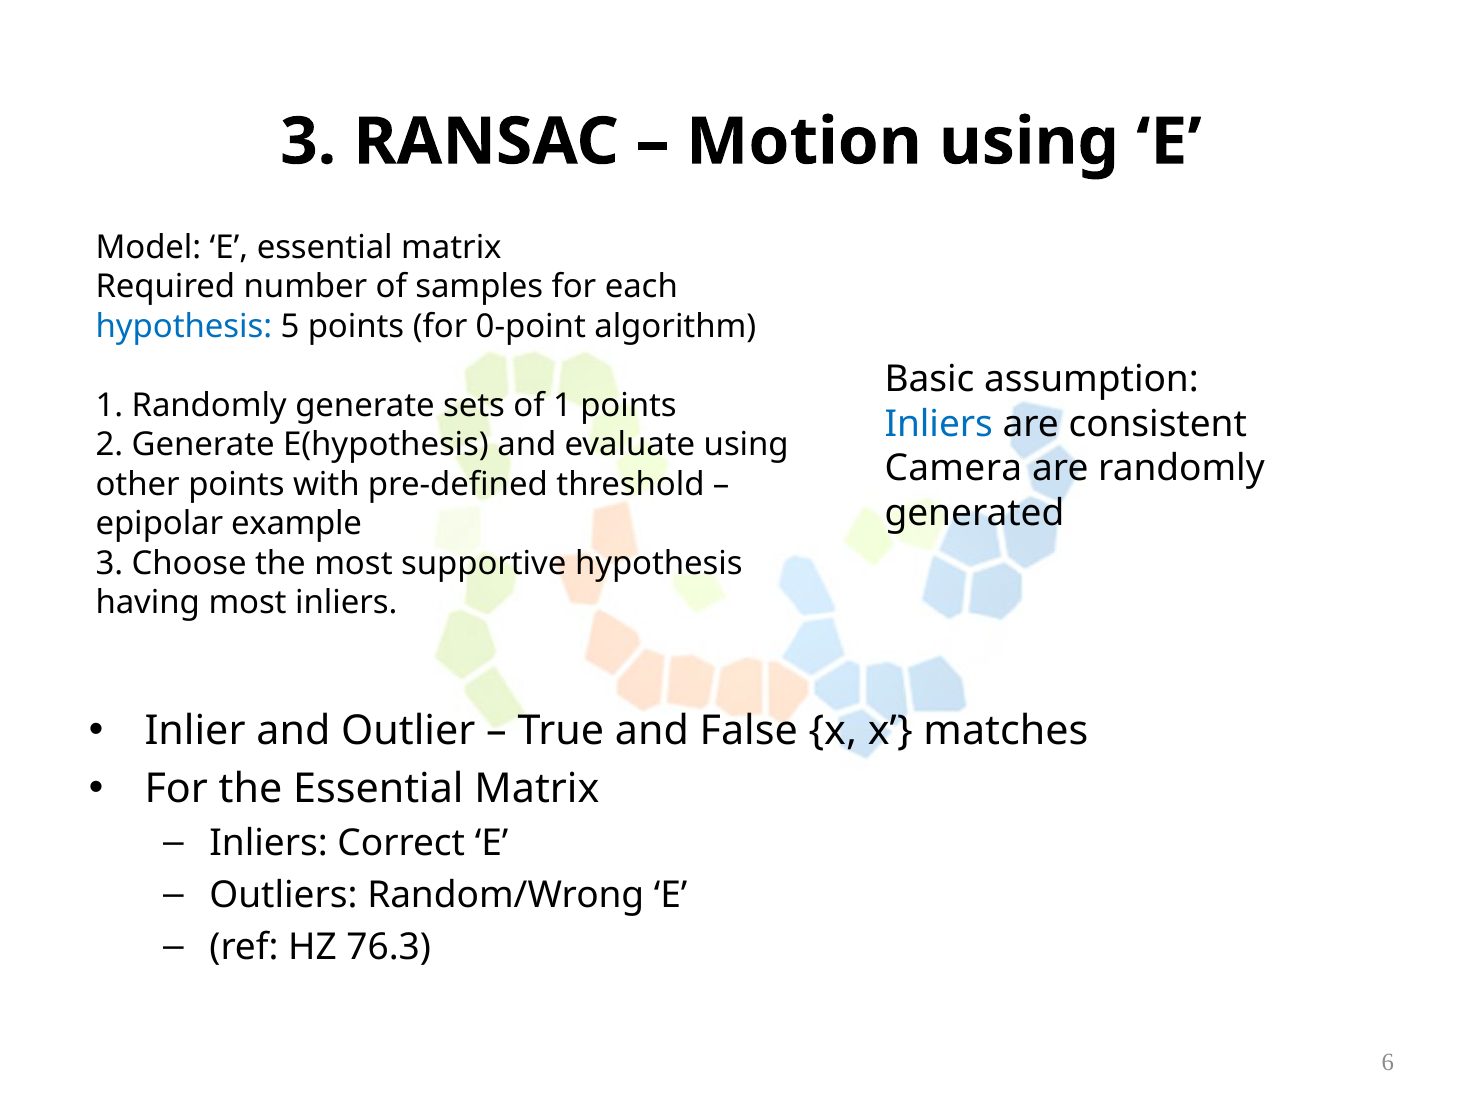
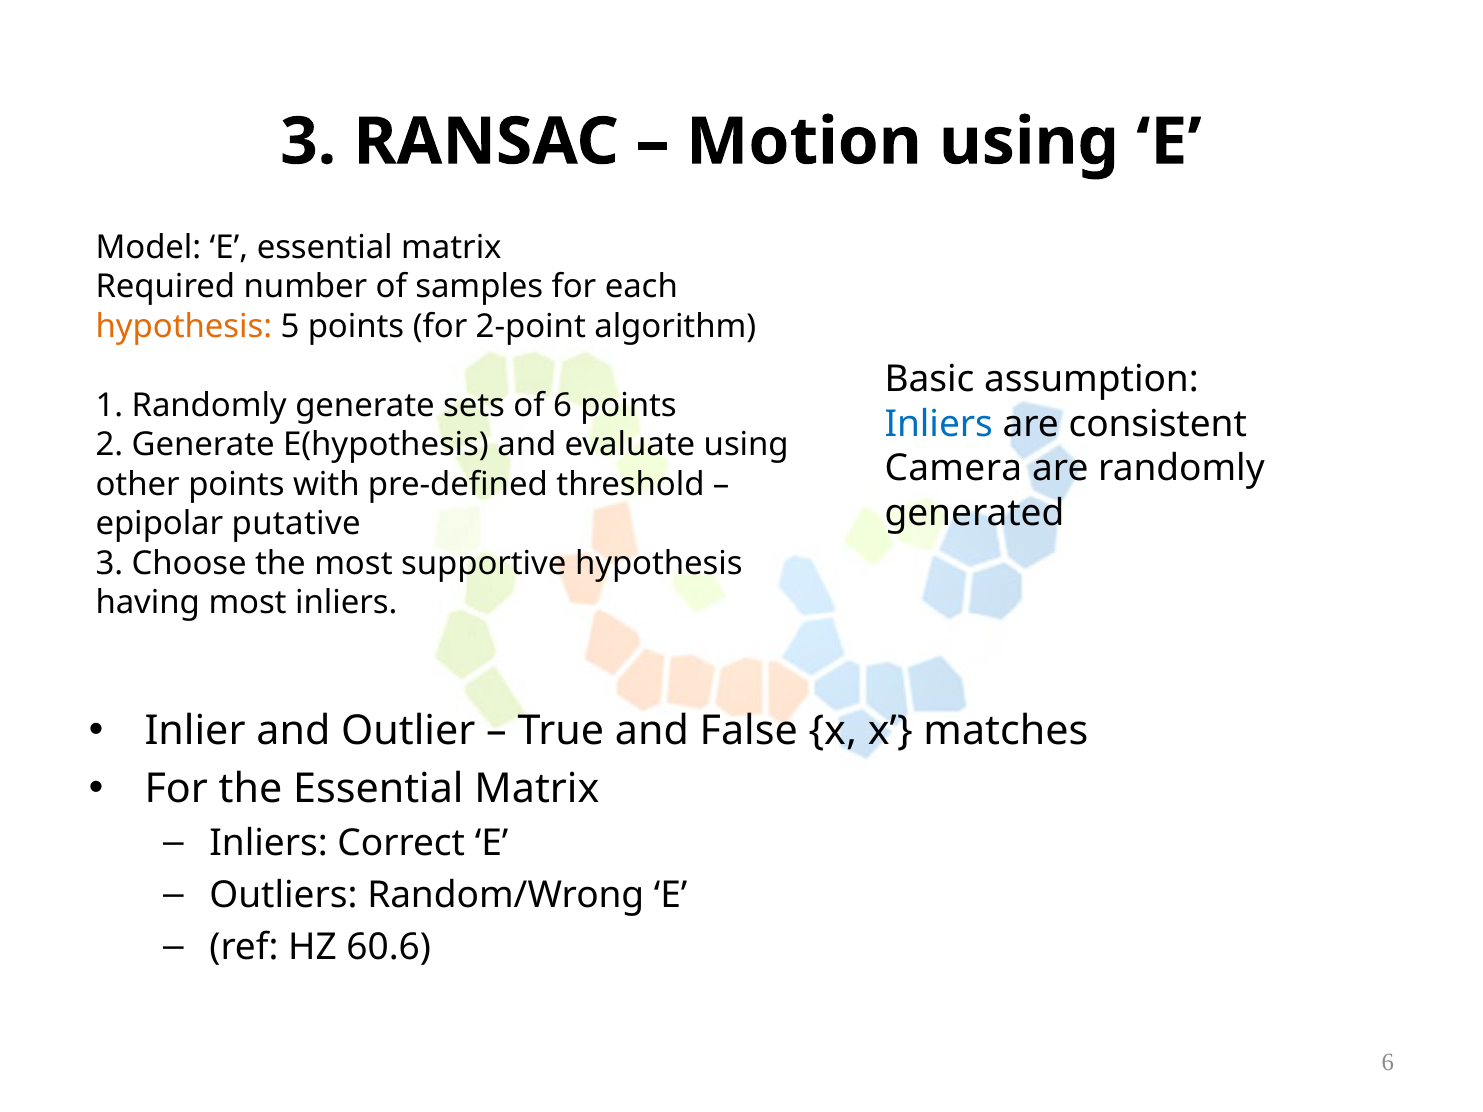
hypothesis colour: blue -> orange (184, 326)
0-point: 0-point -> 2-point (531, 326)
of 1: 1 -> 6 (562, 405)
example: example -> putative (296, 524)
76.3: 76.3 -> 60.6 (389, 947)
